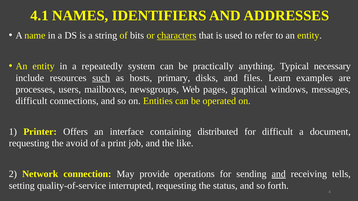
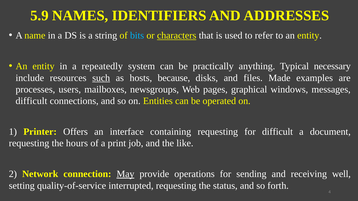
4.1: 4.1 -> 5.9 (39, 16)
bits colour: white -> light blue (137, 36)
primary: primary -> because (174, 78)
Learn: Learn -> Made (279, 78)
containing distributed: distributed -> requesting (218, 132)
avoid: avoid -> hours (77, 144)
May underline: none -> present (125, 174)
and underline: present -> none (279, 174)
tells: tells -> well (341, 174)
